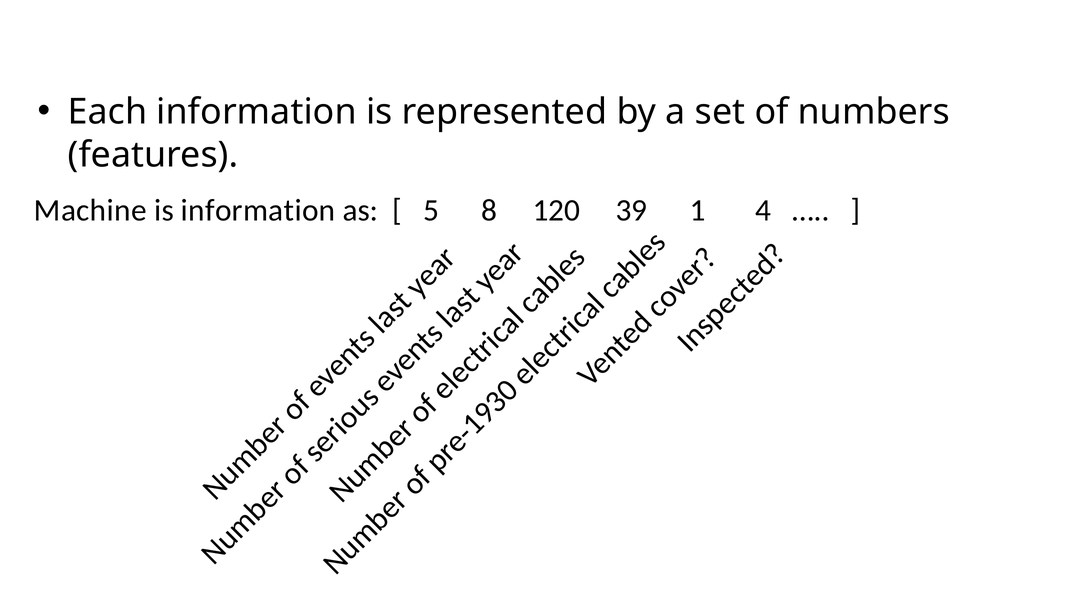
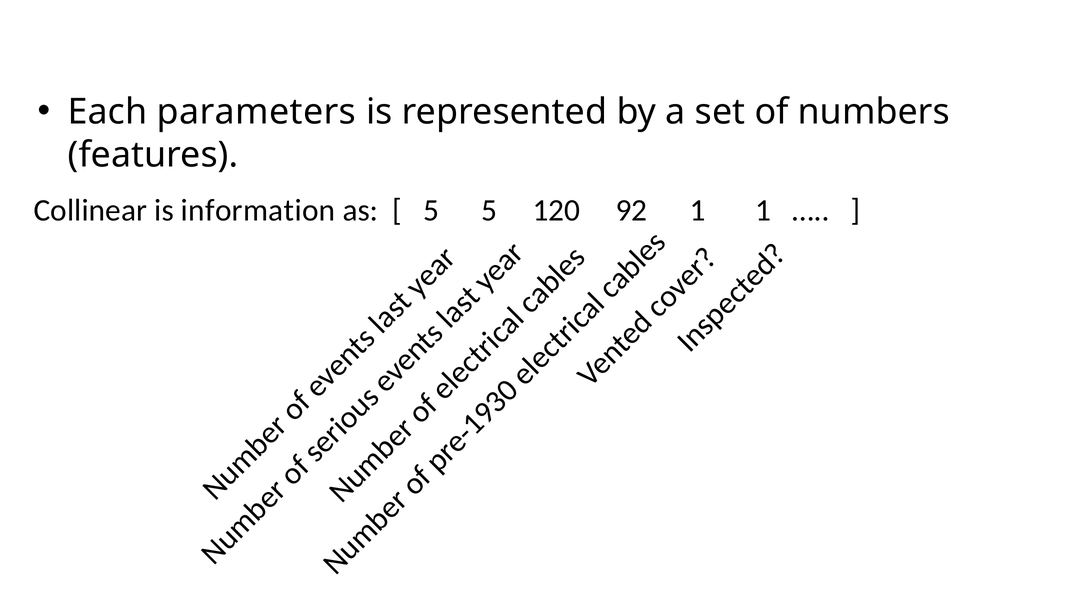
Each information: information -> parameters (256, 112)
Machine: Machine -> Collinear (90, 210)
5 8: 8 -> 5 (489, 210)
39: 39 -> 92 (631, 210)
1 4: 4 -> 1 (763, 210)
